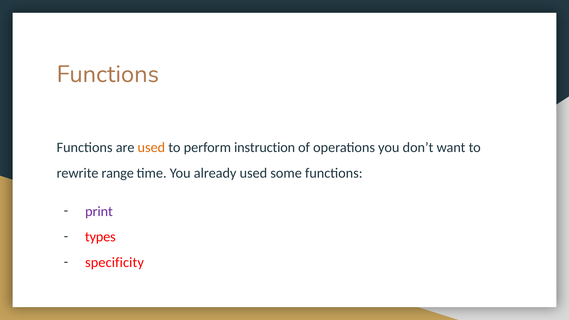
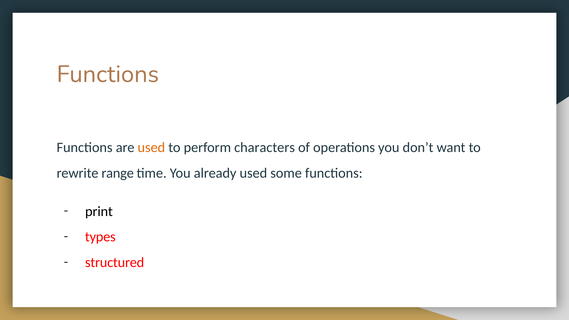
instruction: instruction -> characters (265, 148)
print colour: purple -> black (99, 211)
specificity: specificity -> structured (115, 263)
